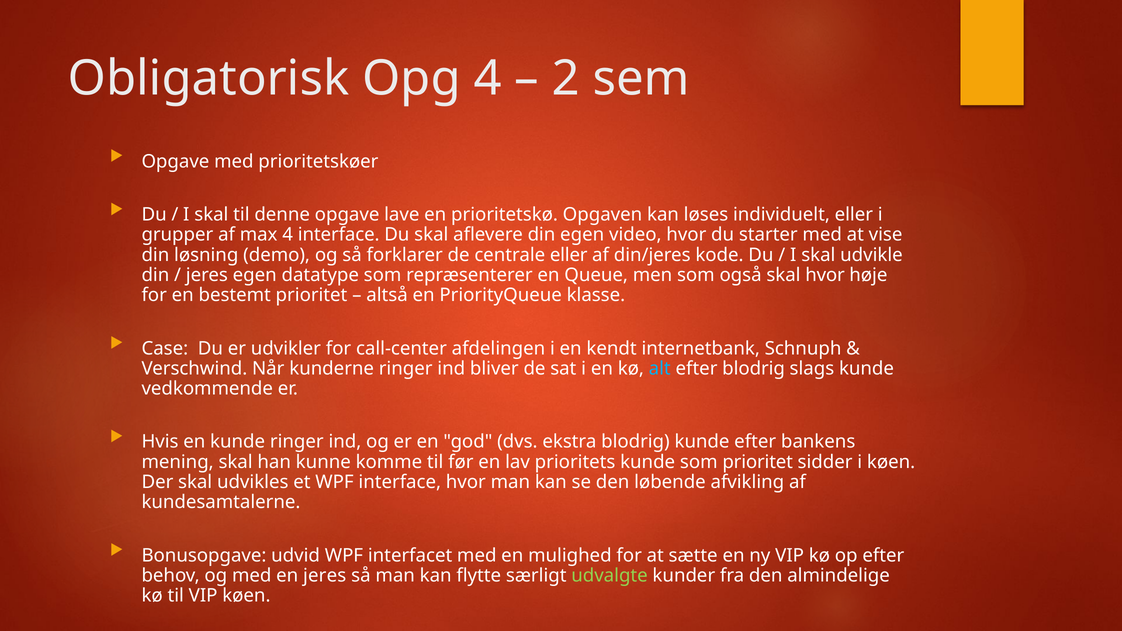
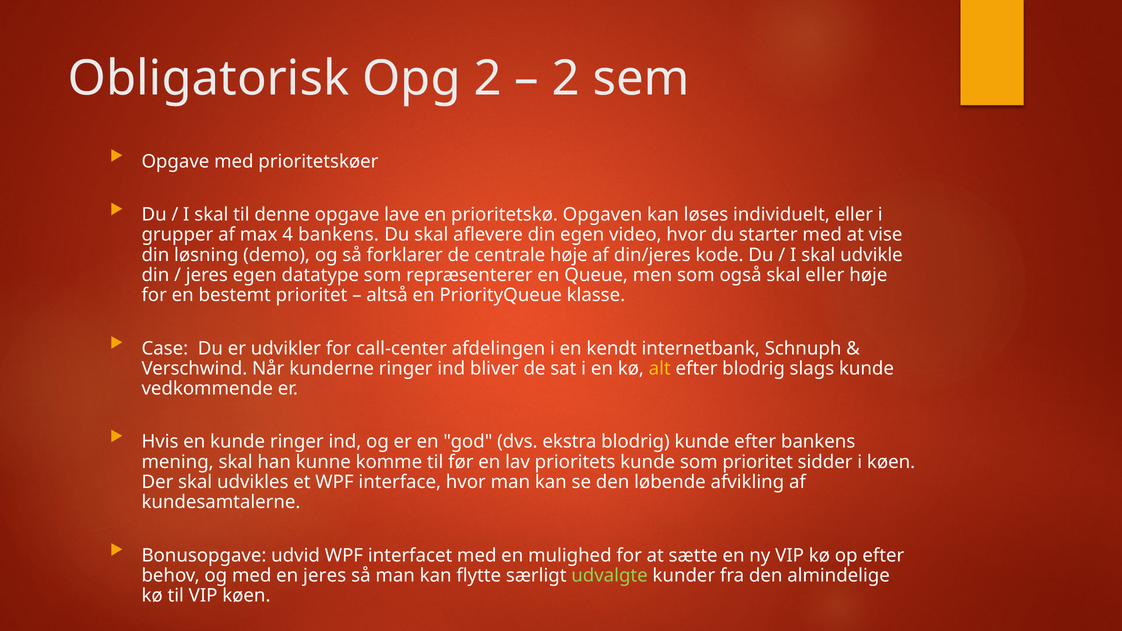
Opg 4: 4 -> 2 (488, 79)
4 interface: interface -> bankens (339, 235)
centrale eller: eller -> høje (569, 255)
skal hvor: hvor -> eller (825, 275)
alt colour: light blue -> yellow (660, 369)
